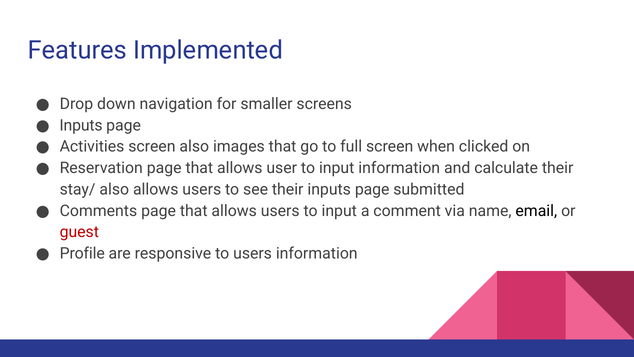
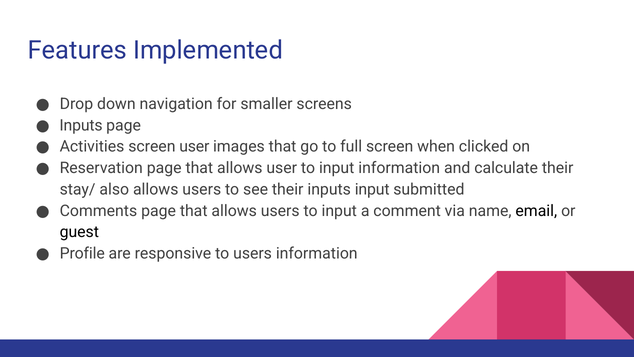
screen also: also -> user (194, 147)
their inputs page: page -> input (372, 189)
guest colour: red -> black (79, 232)
